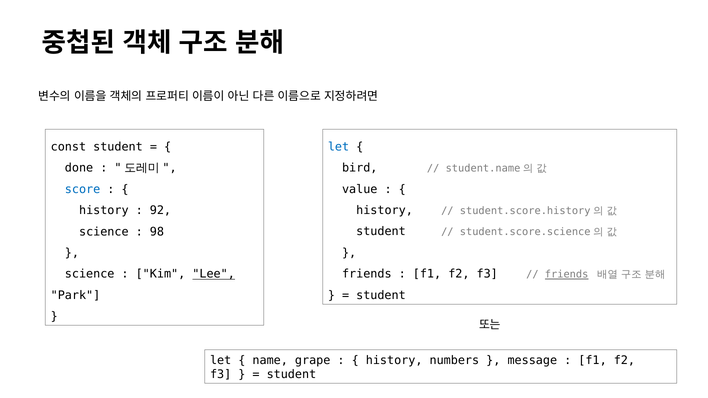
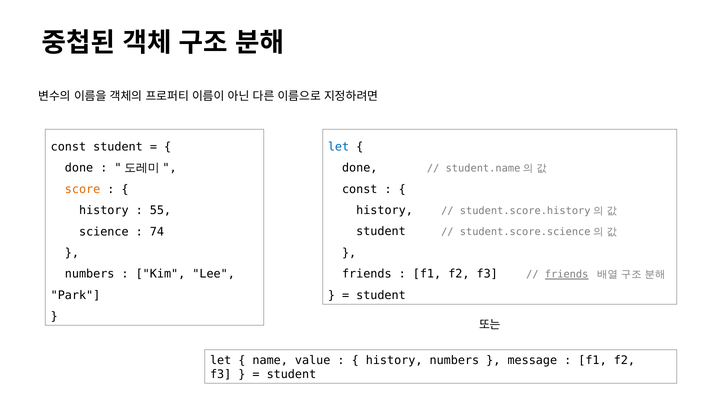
bird: bird -> done (360, 168)
value: value -> const (360, 189)
score colour: blue -> orange (83, 189)
92: 92 -> 55 (160, 211)
98: 98 -> 74 (157, 232)
science: science -> numbers (90, 274)
Lee underline: present -> none (214, 274)
grape: grape -> value (313, 361)
